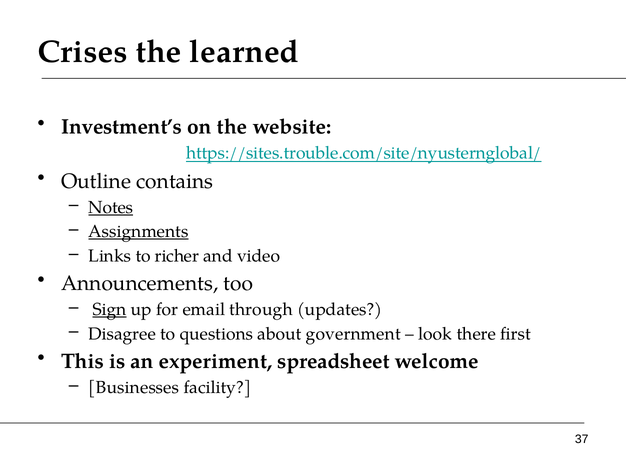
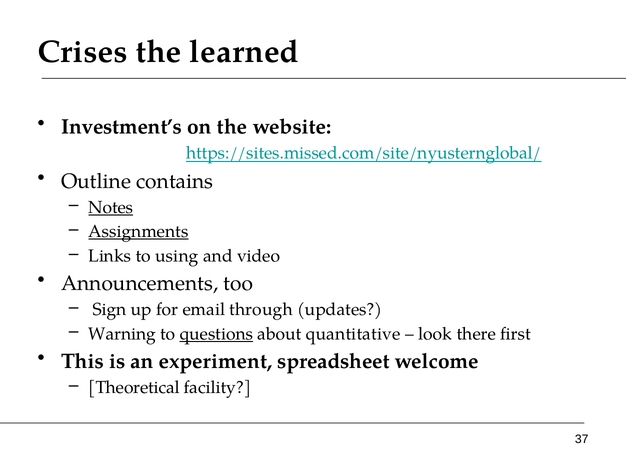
https://sites.trouble.com/site/nyusternglobal/: https://sites.trouble.com/site/nyusternglobal/ -> https://sites.missed.com/site/nyusternglobal/ (364, 153)
richer: richer -> using (177, 256)
Sign underline: present -> none (110, 309)
Disagree: Disagree -> Warning (122, 334)
questions underline: none -> present (216, 334)
government: government -> quantitative (353, 334)
Businesses: Businesses -> Theoretical (134, 387)
